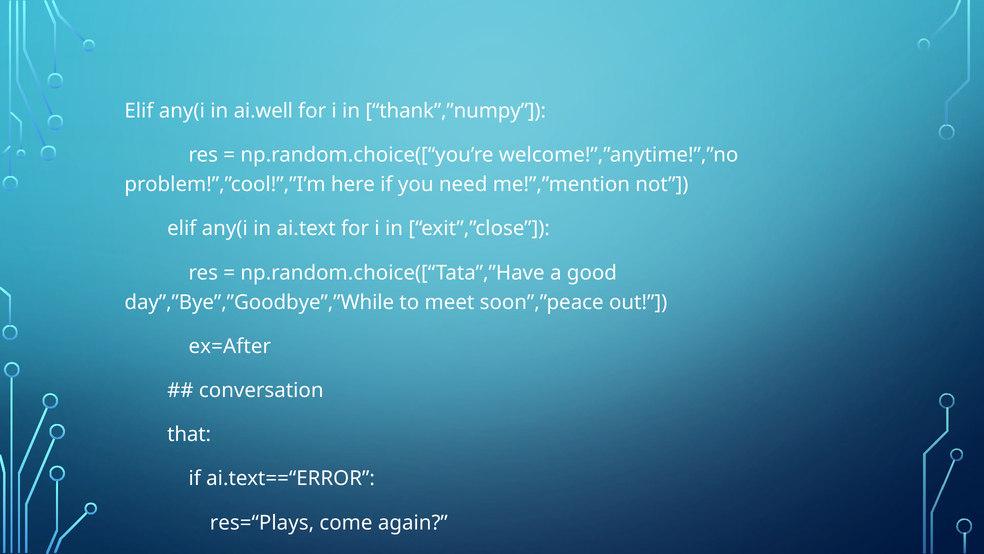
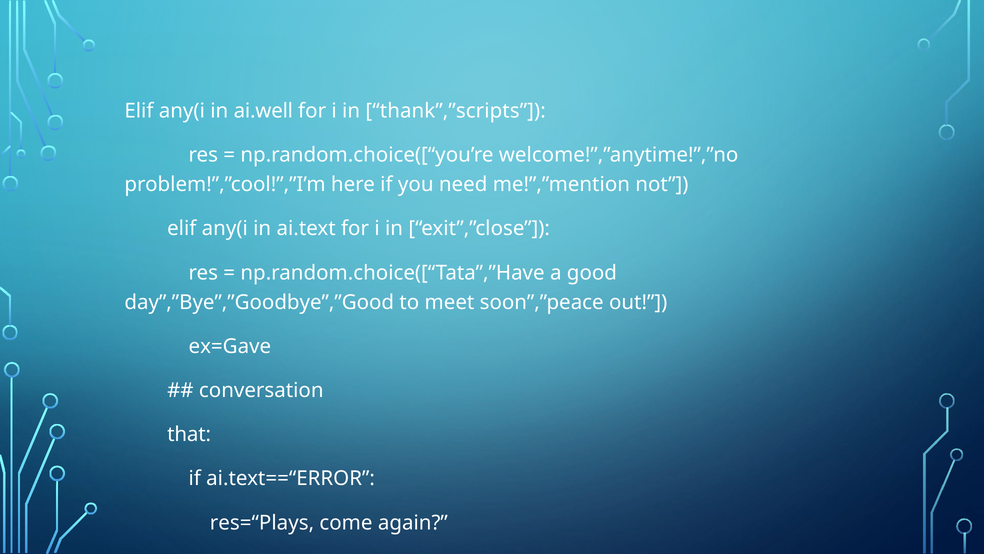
thank”,”numpy: thank”,”numpy -> thank”,”scripts (456, 111)
day”,”Bye”,”Goodbye”,”While: day”,”Bye”,”Goodbye”,”While -> day”,”Bye”,”Goodbye”,”Good (259, 302)
ex=After: ex=After -> ex=Gave (230, 346)
